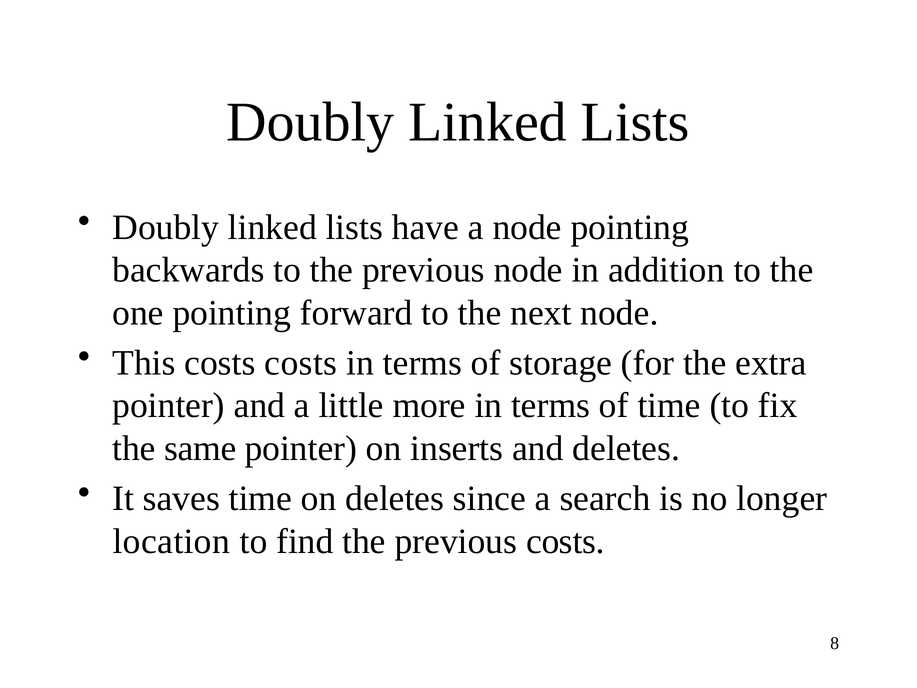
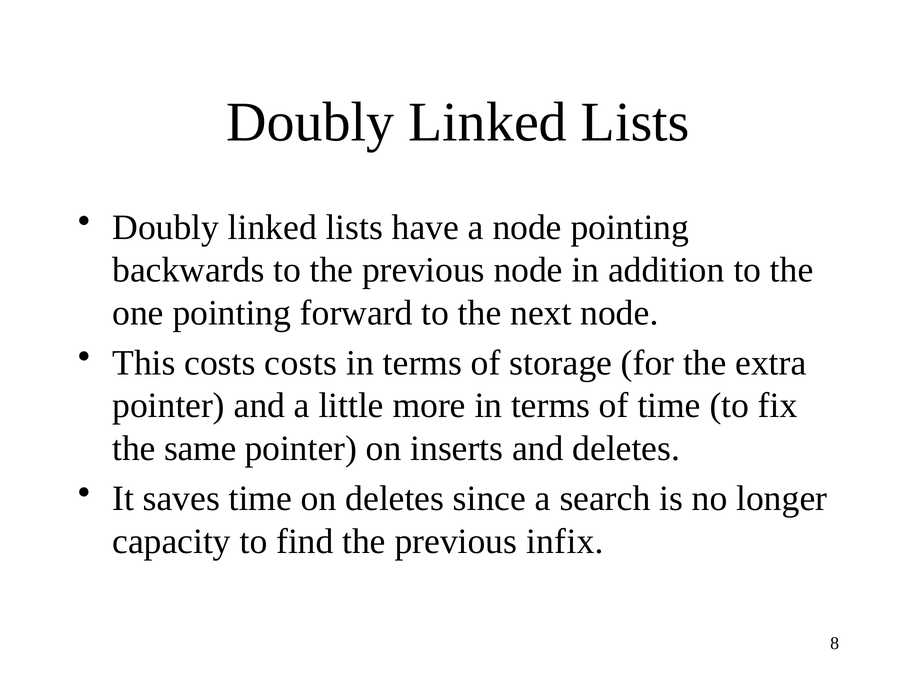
location: location -> capacity (172, 541)
previous costs: costs -> infix (565, 541)
